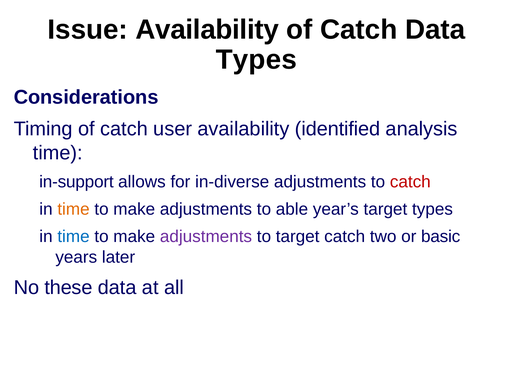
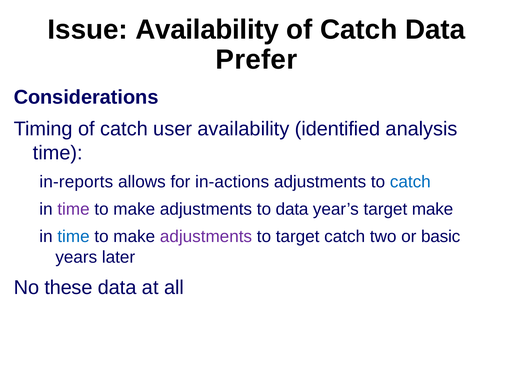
Types: Types -> Prefer (256, 60)
in-support: in-support -> in-reports (76, 182)
in-diverse: in-diverse -> in-actions (232, 182)
catch colour: red -> blue (410, 182)
time colour: orange -> purple (73, 209)
to able: able -> data (292, 209)
target types: types -> make (433, 209)
